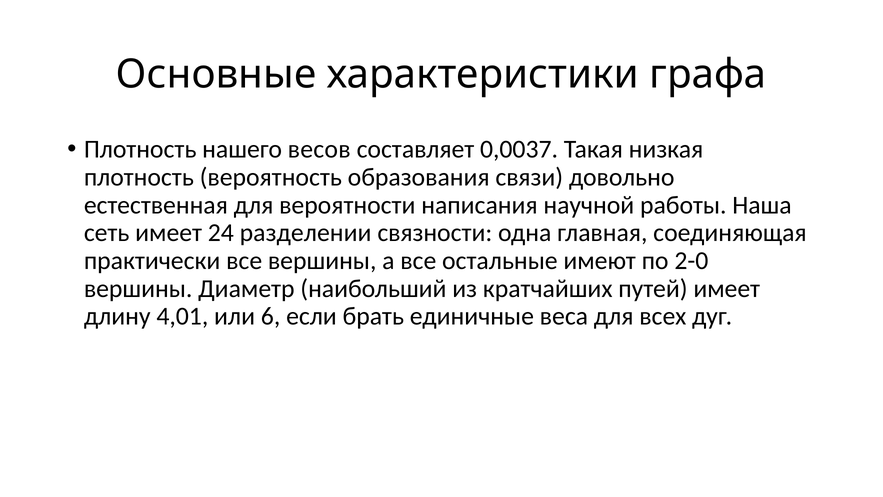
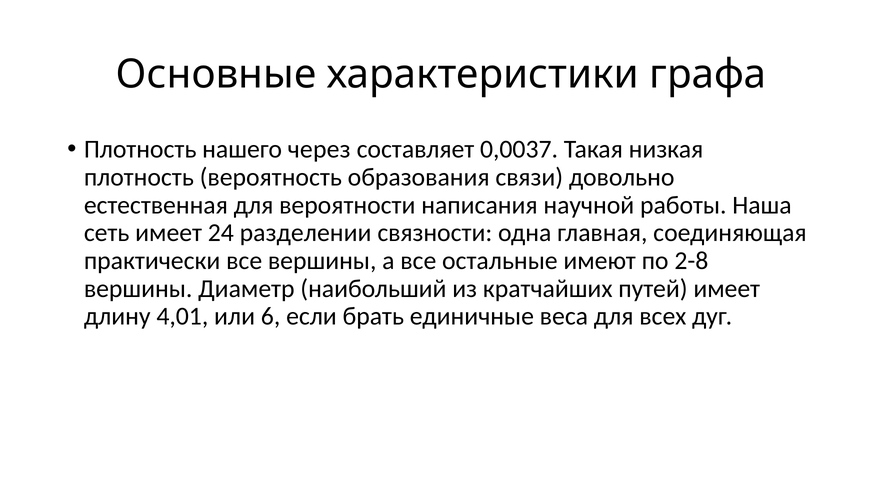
весов: весов -> через (319, 149)
2-0: 2-0 -> 2-8 (691, 261)
